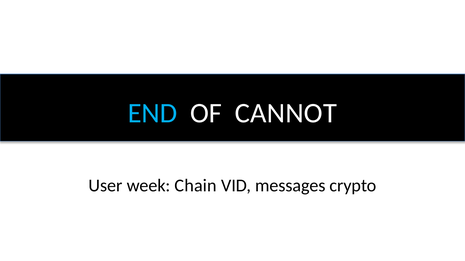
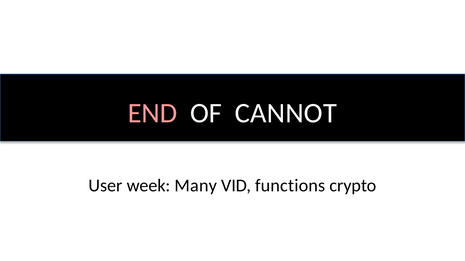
END colour: light blue -> pink (153, 113)
Chain: Chain -> Many (196, 186)
messages: messages -> functions (290, 186)
